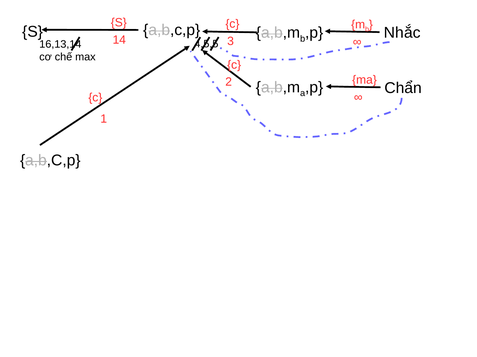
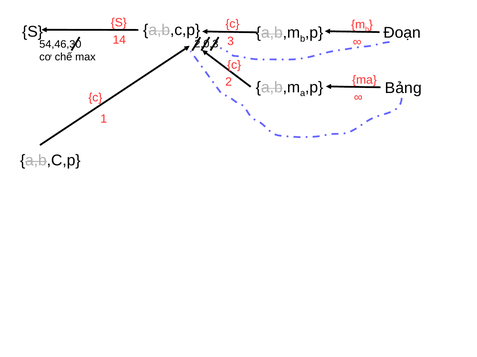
Nhắc: Nhắc -> Đoạn (402, 33)
16,13,14: 16,13,14 -> 54,46,30 (60, 44)
4,5,5: 4,5,5 -> 2,0,3 (206, 44)
Chẩn: Chẩn -> Bảng (403, 88)
